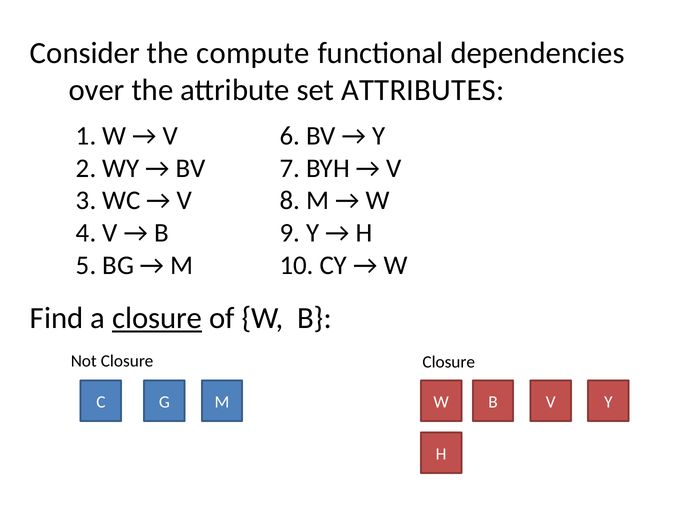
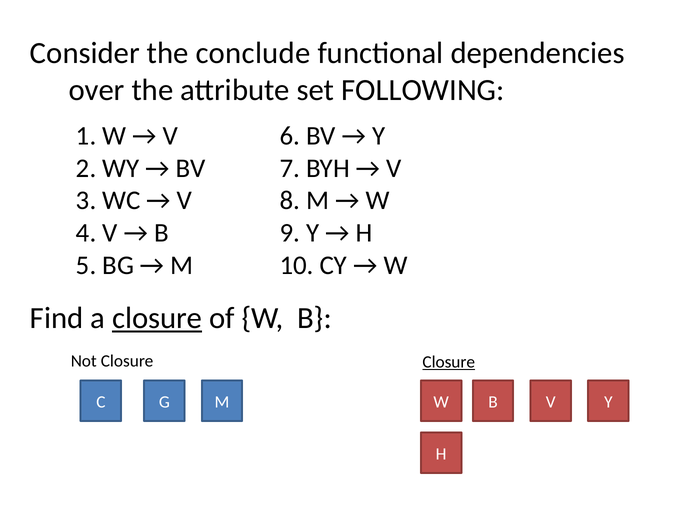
compute: compute -> conclude (253, 53)
ATTRIBUTES: ATTRIBUTES -> FOLLOWING (423, 90)
Closure underline: none -> present (449, 362)
